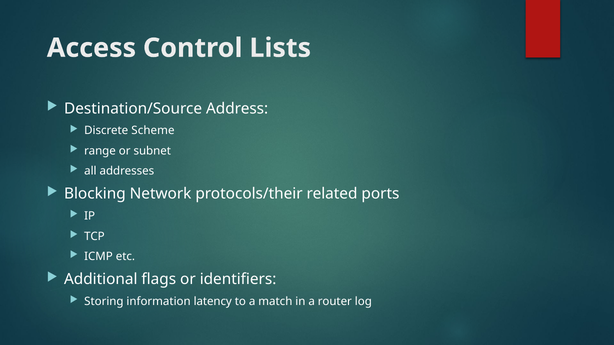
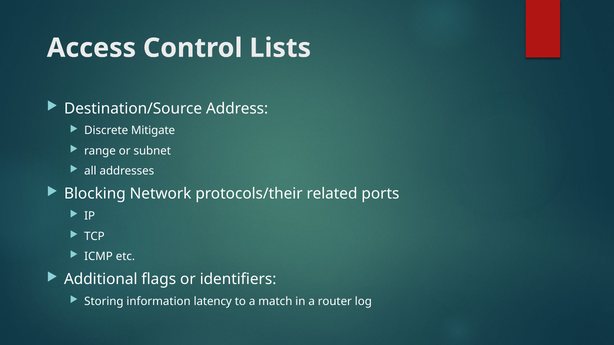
Scheme: Scheme -> Mitigate (153, 131)
